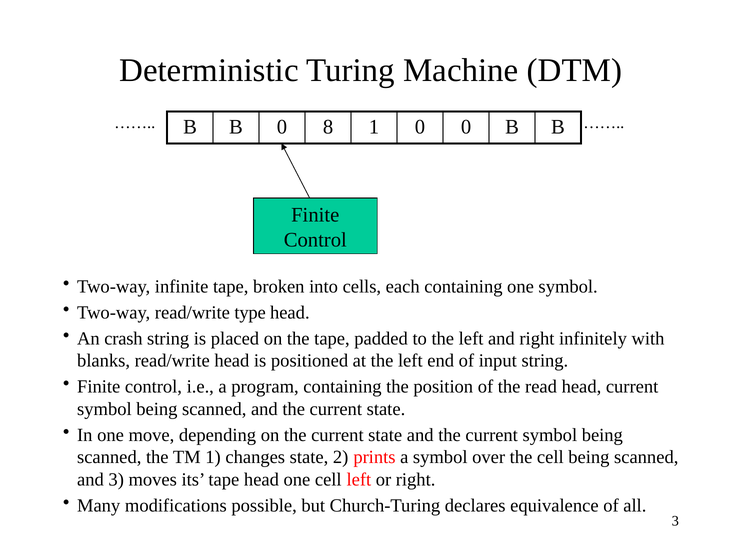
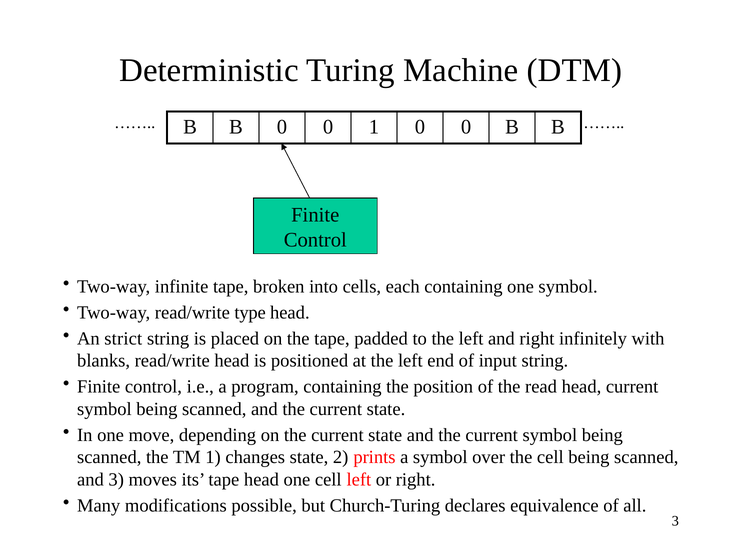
B 0 8: 8 -> 0 (328, 127)
crash: crash -> strict (123, 338)
